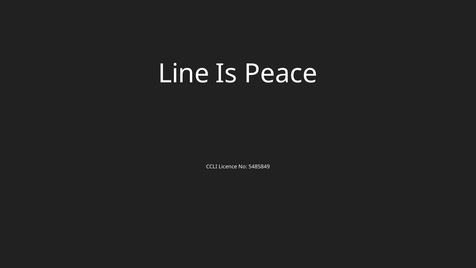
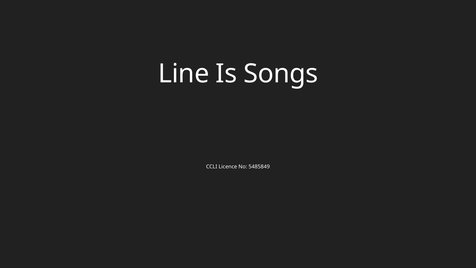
Peace: Peace -> Songs (281, 74)
